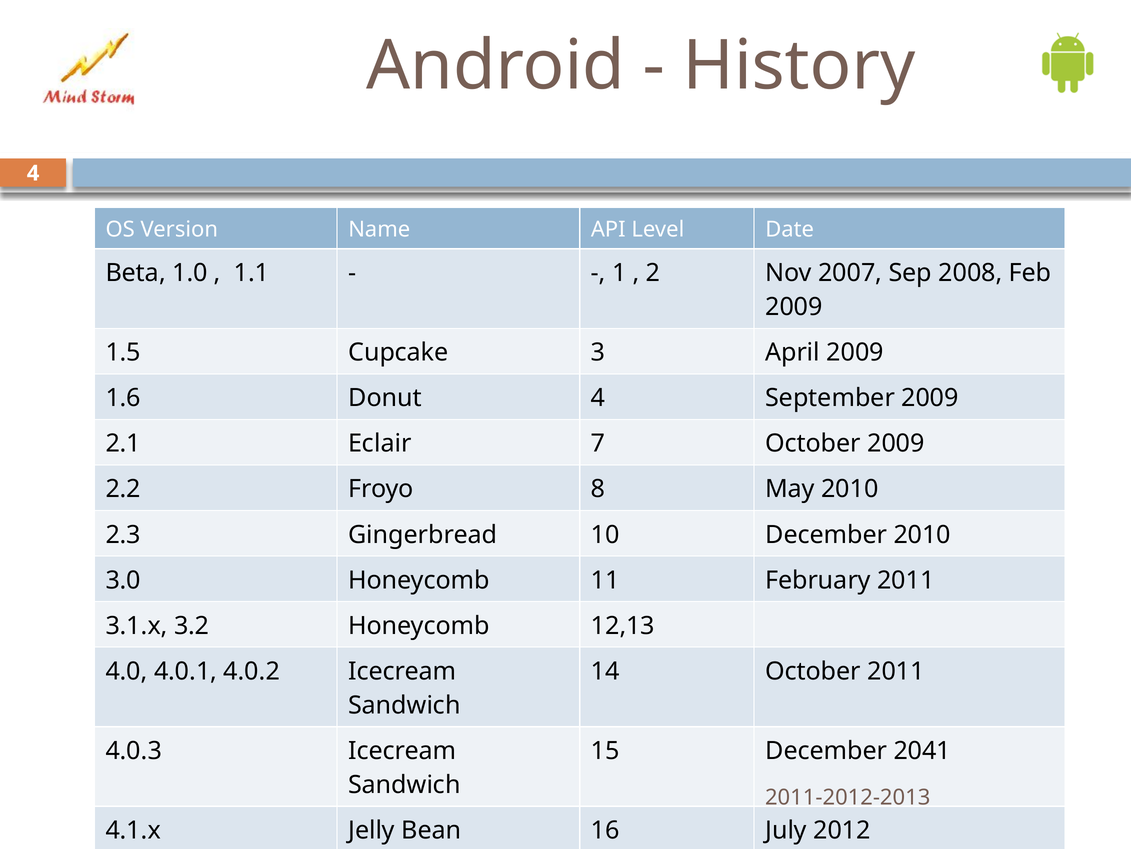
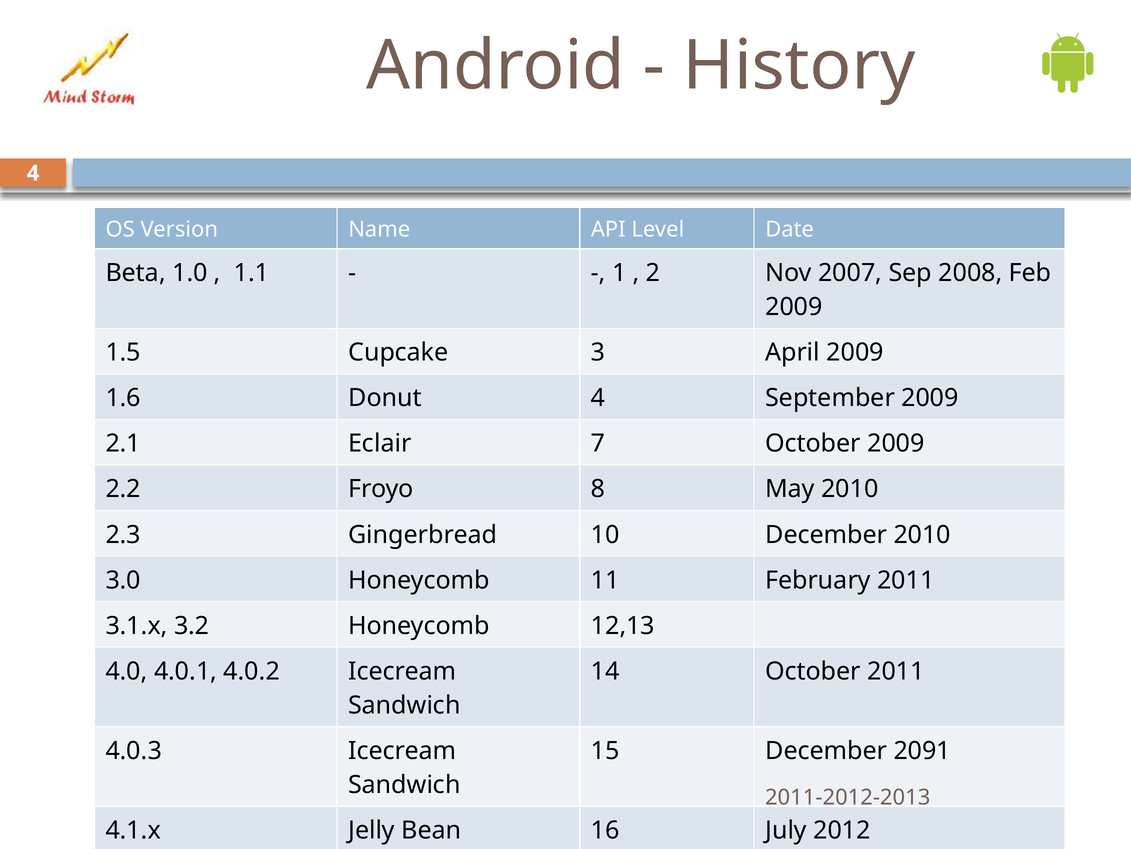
2041: 2041 -> 2091 (922, 750)
